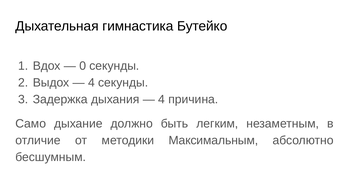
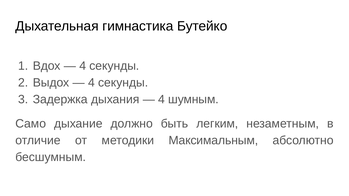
0: 0 -> 4 (83, 66)
причина: причина -> шумным (193, 99)
